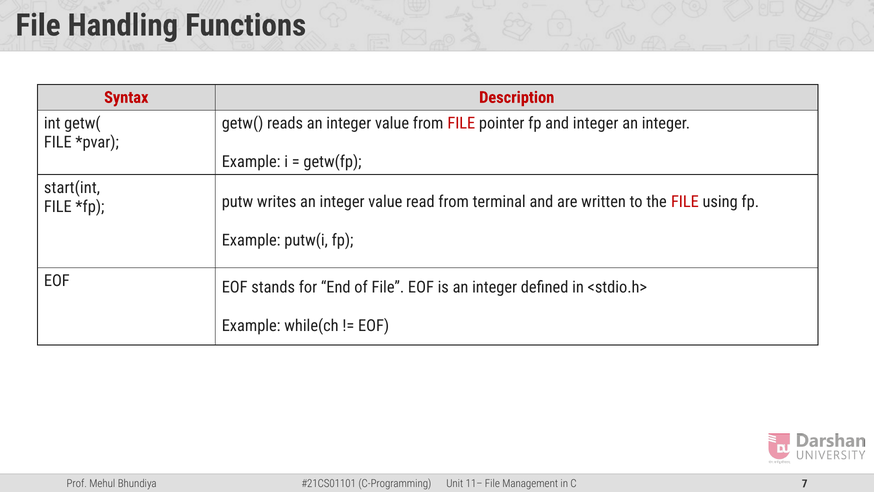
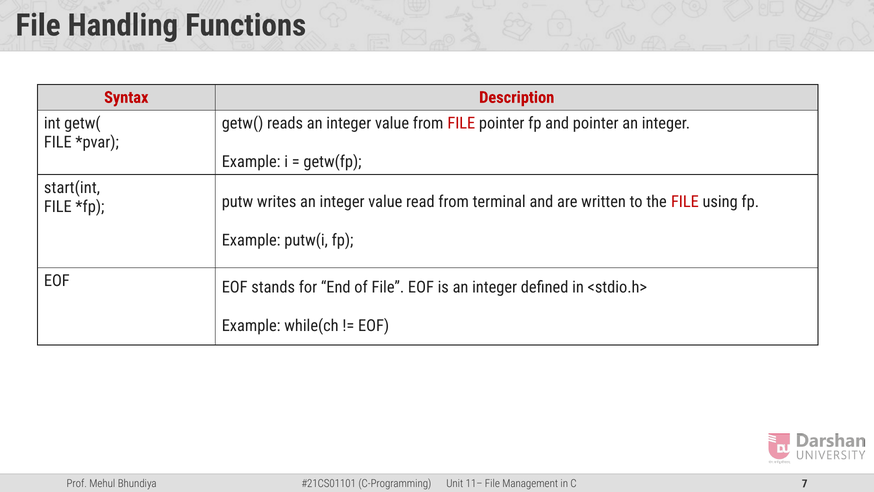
and integer: integer -> pointer (596, 123)
